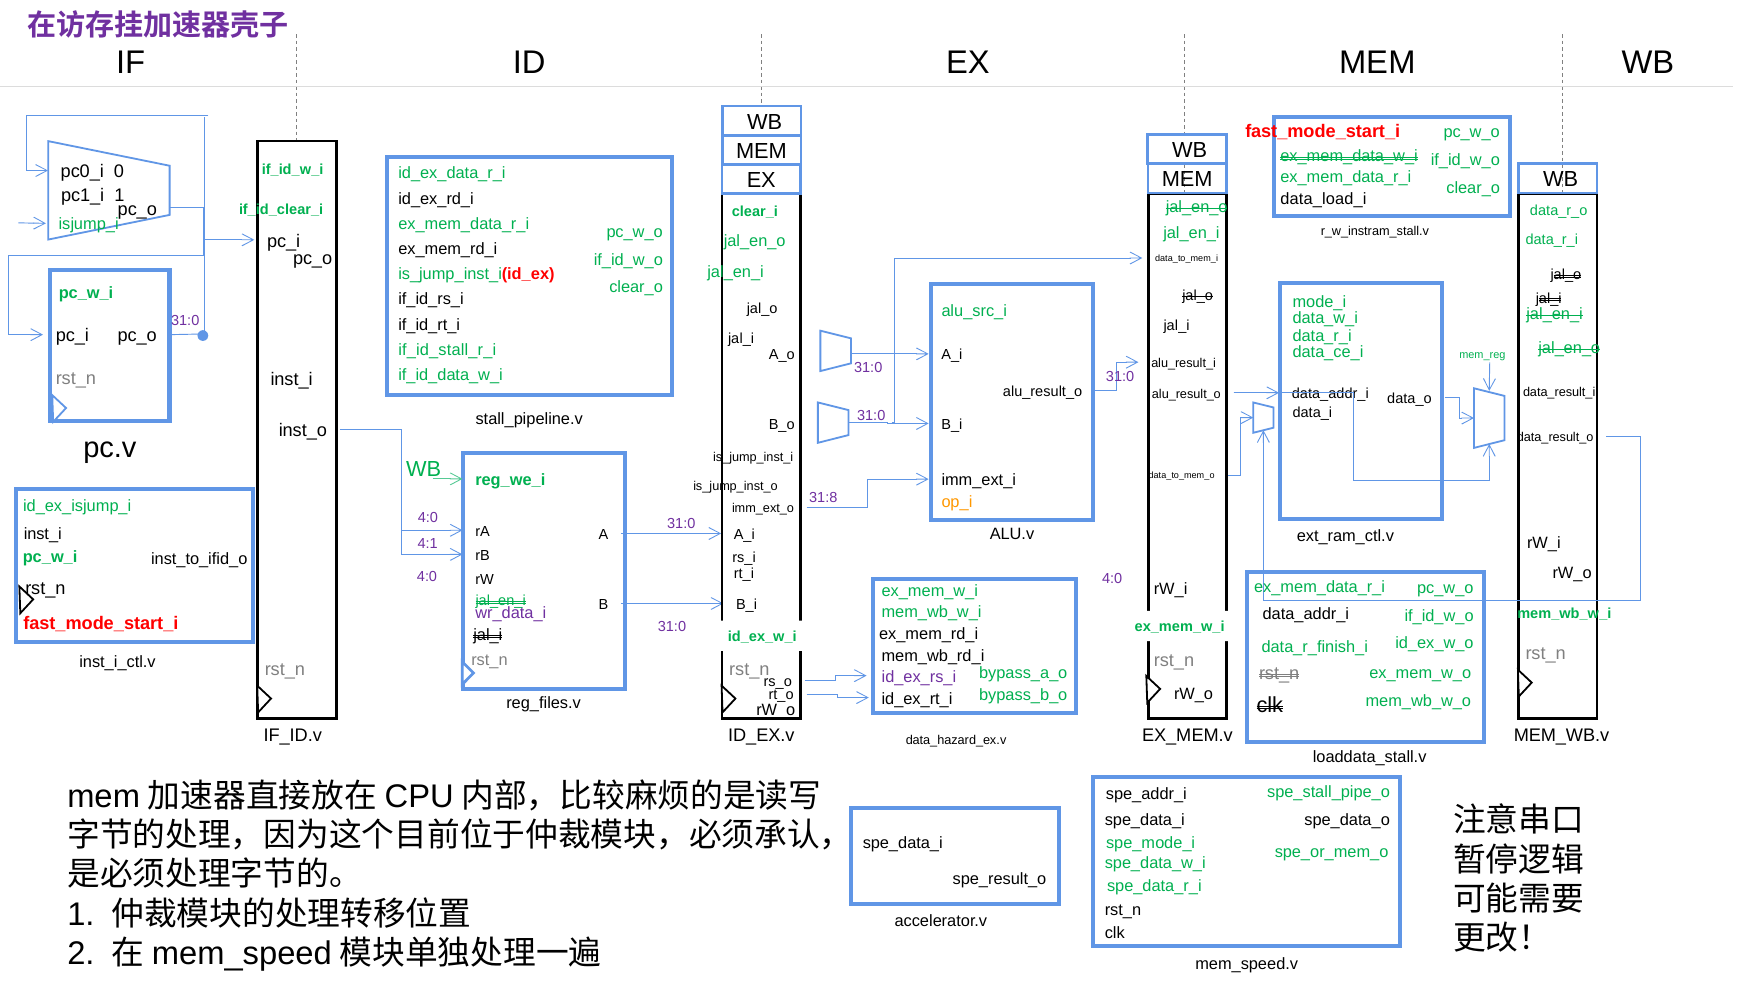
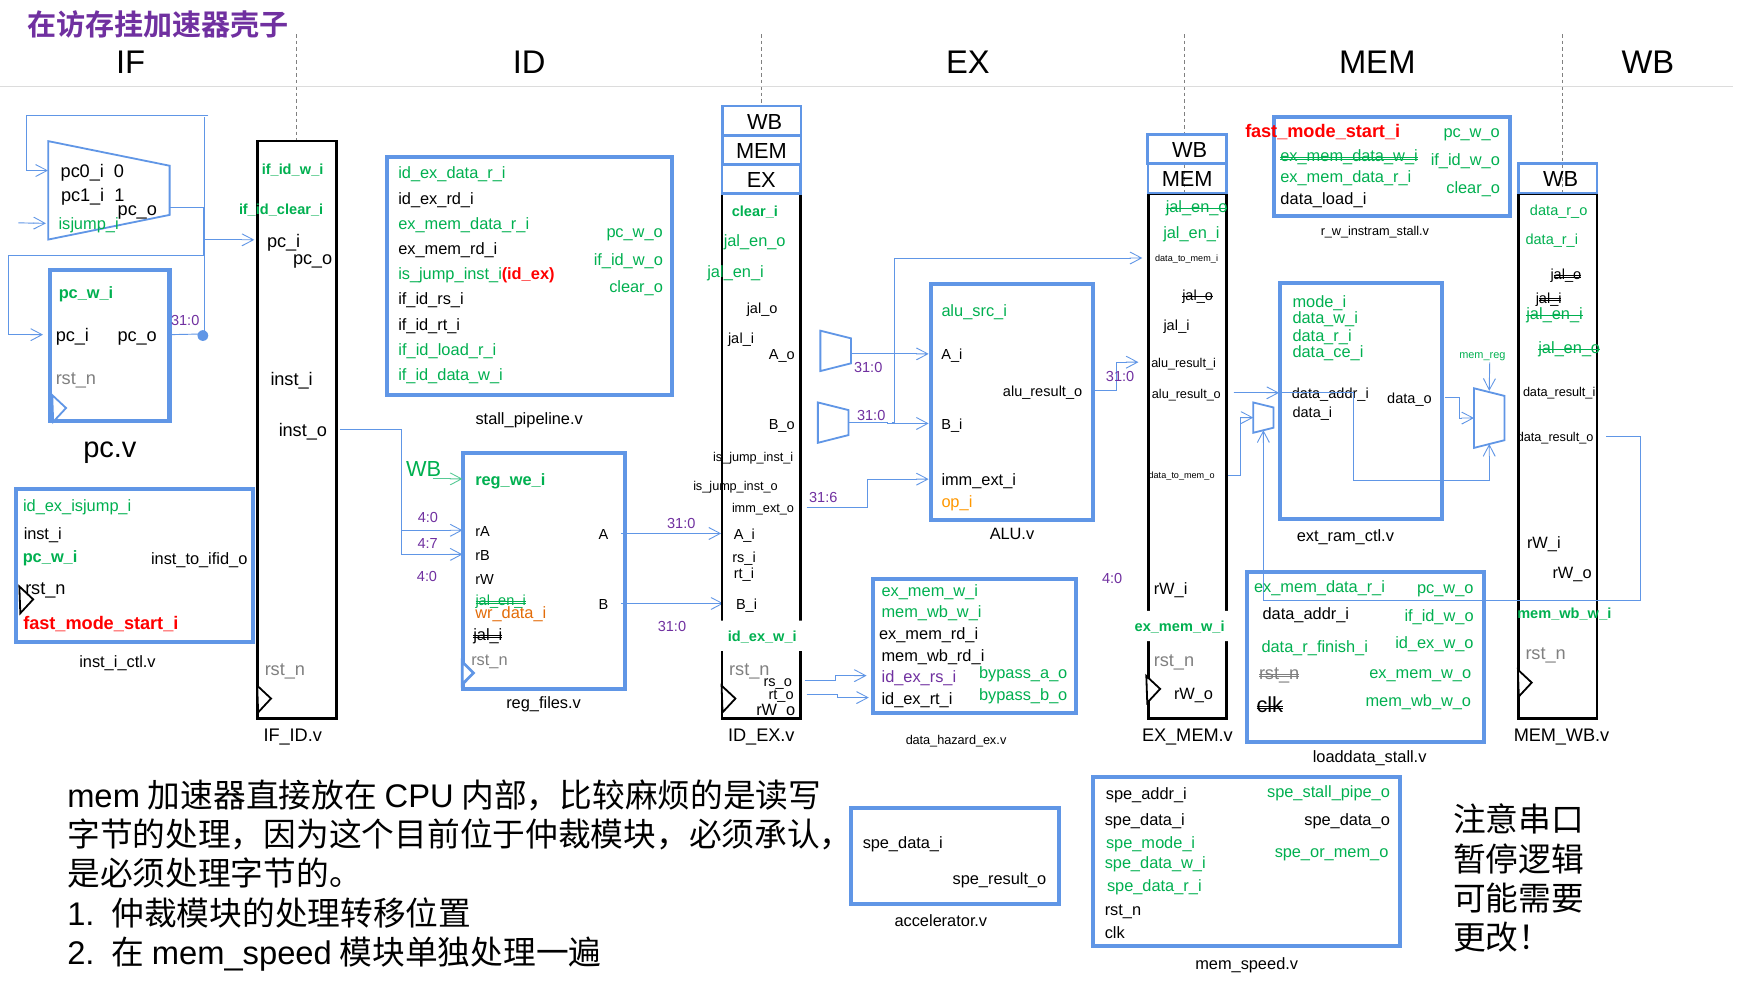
if_id_stall_r_i: if_id_stall_r_i -> if_id_load_r_i (447, 350)
31:8: 31:8 -> 31:6 (823, 498)
4:1: 4:1 -> 4:7 (428, 544)
wr_data_i colour: purple -> orange (511, 613)
